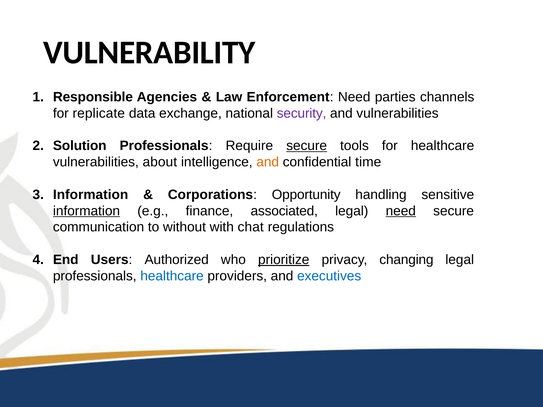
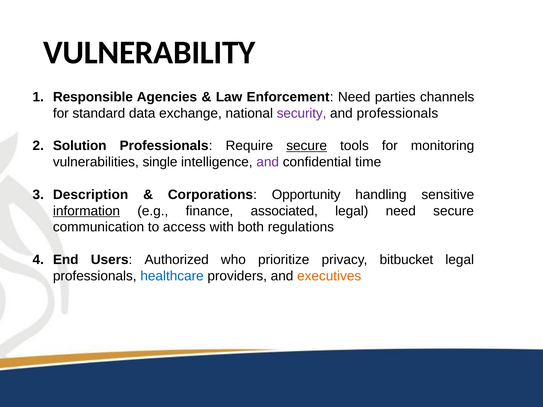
replicate: replicate -> standard (99, 113)
and vulnerabilities: vulnerabilities -> professionals (397, 113)
for healthcare: healthcare -> monitoring (443, 146)
about: about -> single (160, 162)
and colour: orange -> purple (268, 162)
Information: Information -> Description (91, 195)
need underline: present -> none (401, 211)
without: without -> access (184, 227)
chat: chat -> both (251, 227)
prioritize underline: present -> none (284, 260)
changing: changing -> bitbucket (406, 260)
executives colour: blue -> orange (329, 276)
